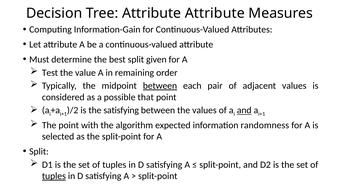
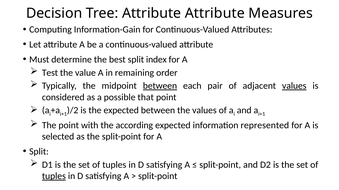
given: given -> index (156, 60)
values underline: none -> present (294, 86)
the satisfying: satisfying -> expected (121, 111)
and underline: present -> none (244, 111)
algorithm: algorithm -> according (134, 126)
randomness: randomness -> represented (265, 126)
